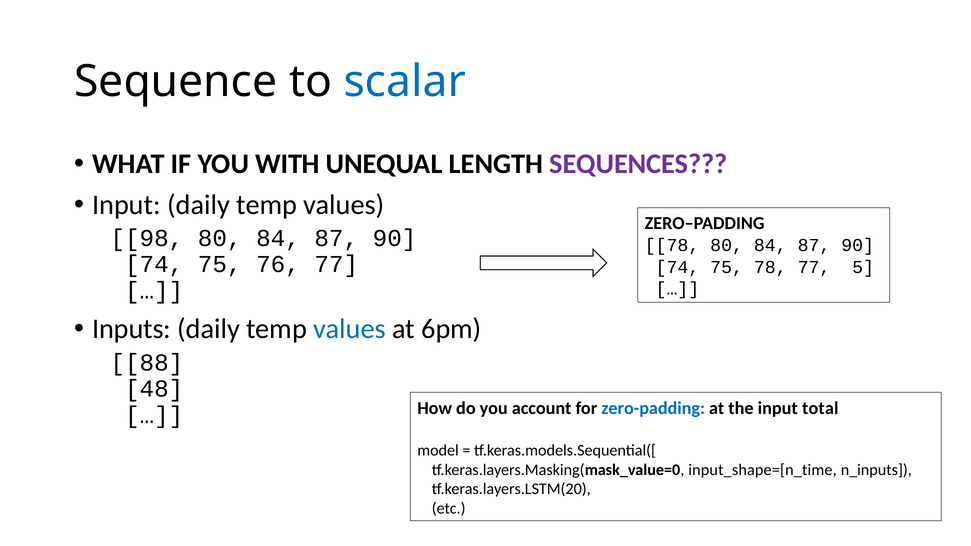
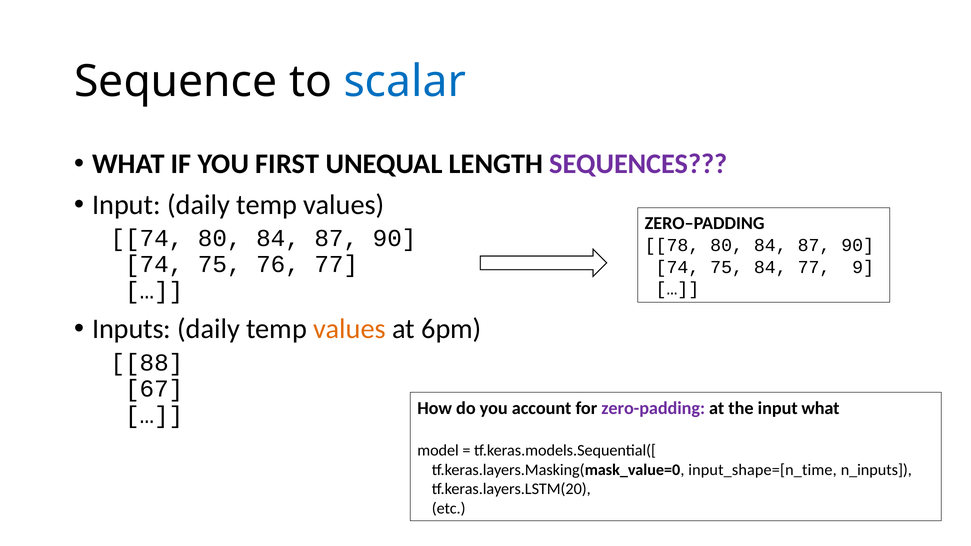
WITH: WITH -> FIRST (287, 164)
98: 98 -> 74 (147, 238)
75 78: 78 -> 84 (770, 267)
5: 5 -> 9 (863, 267)
values colour: blue -> orange (350, 329)
48: 48 -> 67 (154, 389)
zero-padding colour: blue -> purple (653, 408)
input total: total -> what (820, 408)
